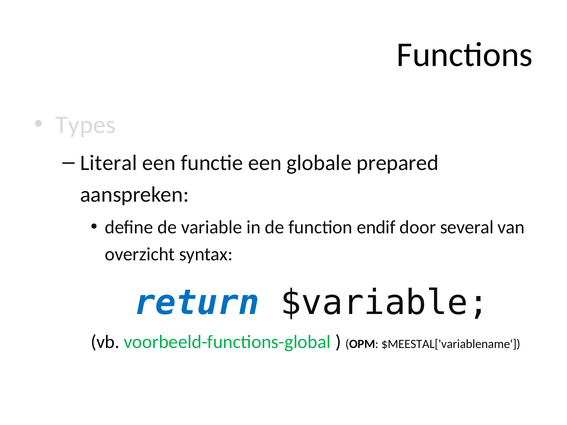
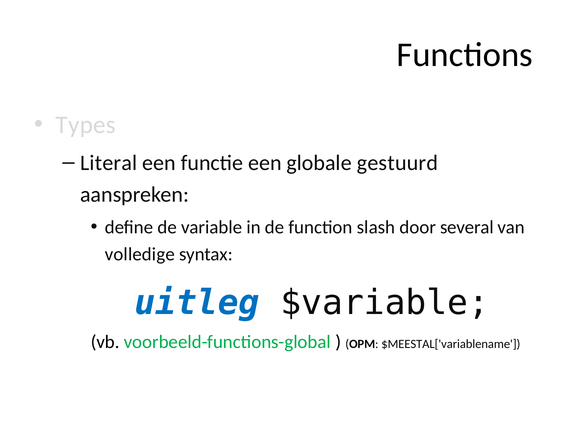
prepared: prepared -> gestuurd (397, 163)
endif: endif -> slash (376, 227)
overzicht: overzicht -> volledige (140, 254)
return: return -> uitleg (197, 303)
